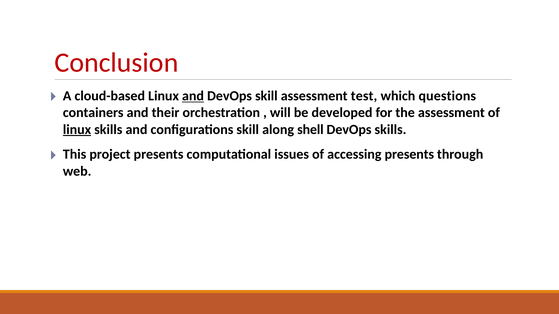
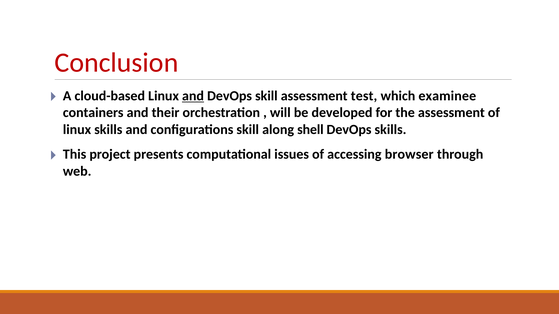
questions: questions -> examinee (447, 96)
linux underline: present -> none (77, 130)
accessing presents: presents -> browser (409, 155)
